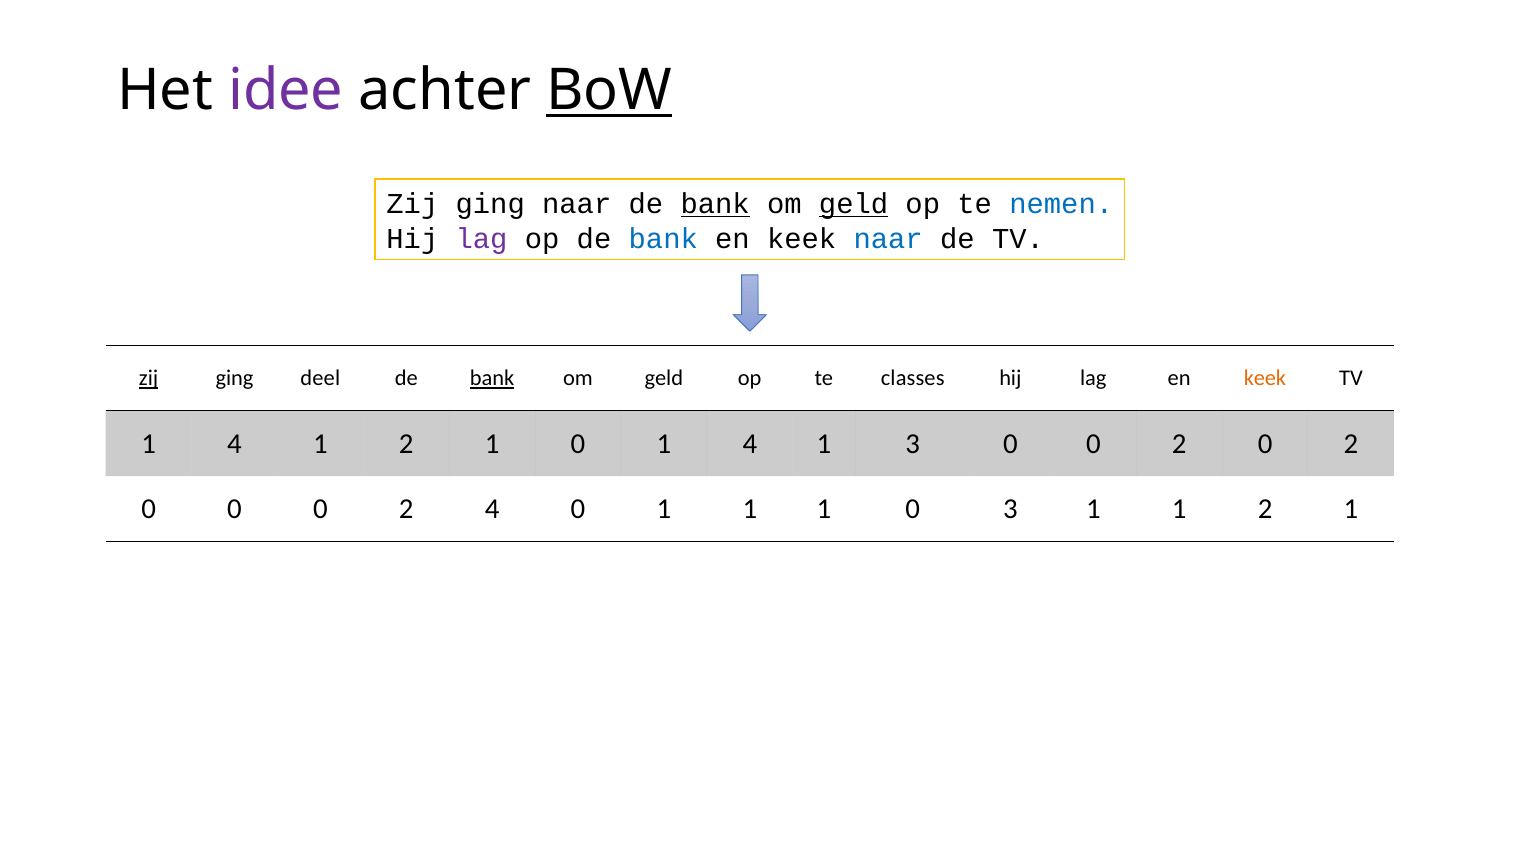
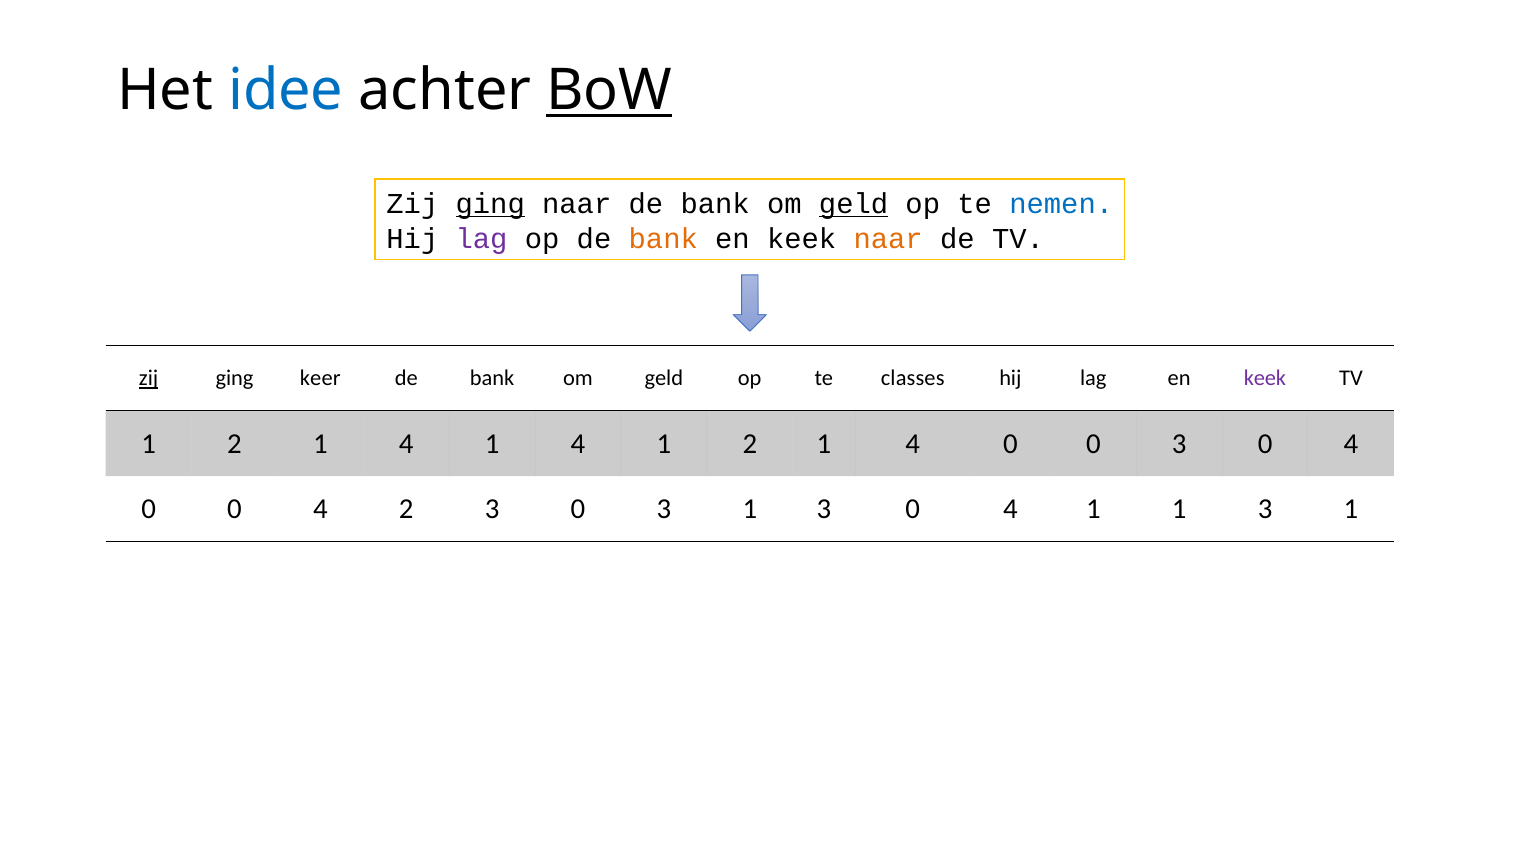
idee colour: purple -> blue (286, 91)
ging underline: none -> present (490, 204)
bank underline: present -> none (715, 204)
bank colour: blue -> orange (663, 239)
naar colour: blue -> orange (888, 239)
deel: deel -> keer (320, 378)
bank underline: present -> none (492, 378)
keek colour: orange -> purple (1265, 378)
4: 4 -> 2 (235, 444)
2: 2 -> 4 (406, 444)
0: 0 -> 4 (578, 444)
4: 4 -> 2 (750, 444)
3: 3 -> 4 (913, 444)
2: 2 -> 3 (1179, 444)
2: 2 -> 4 (1351, 444)
0 0 0: 0 -> 4 (320, 509)
2 4: 4 -> 3 (492, 509)
1: 1 -> 3 (664, 509)
1: 1 -> 3 (824, 509)
3: 3 -> 4 (1010, 509)
1 1 2: 2 -> 3 (1265, 509)
